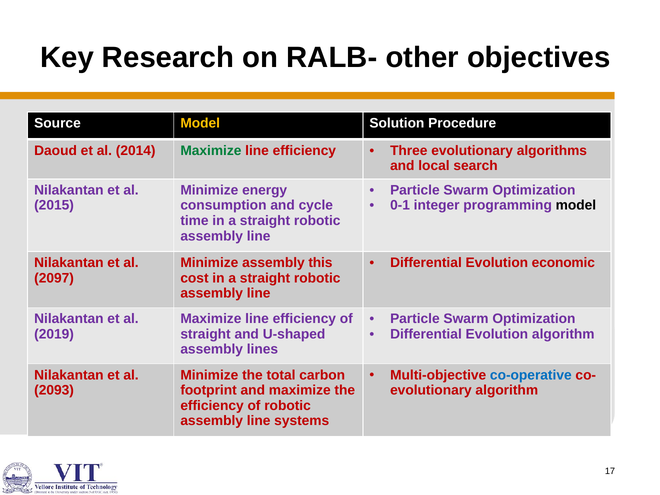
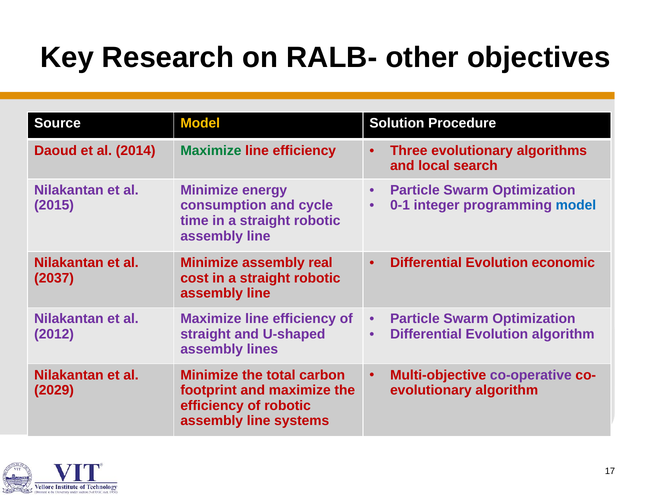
model colour: black -> blue (576, 205)
this: this -> real (320, 263)
2097: 2097 -> 2037 (54, 278)
2019: 2019 -> 2012 (54, 334)
co-operative colour: blue -> purple (531, 375)
2093: 2093 -> 2029 (54, 390)
